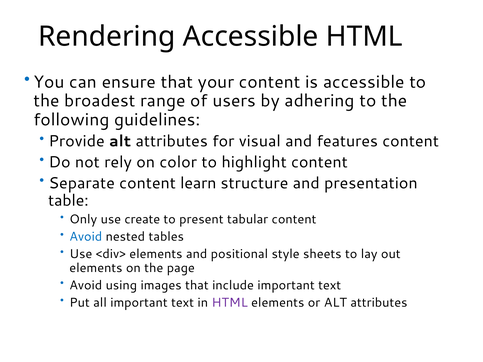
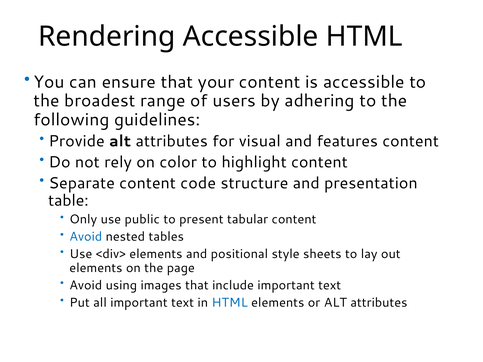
learn: learn -> code (198, 183)
create: create -> public (142, 219)
HTML colour: purple -> blue (230, 303)
